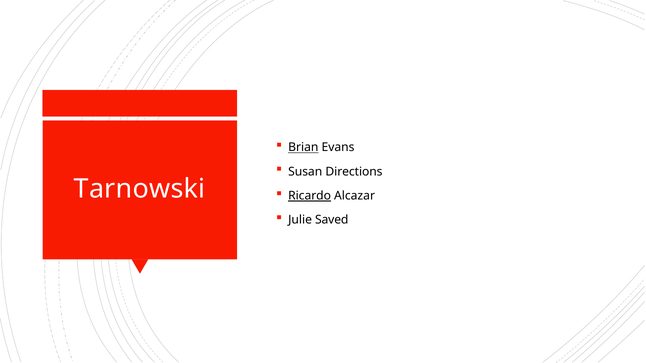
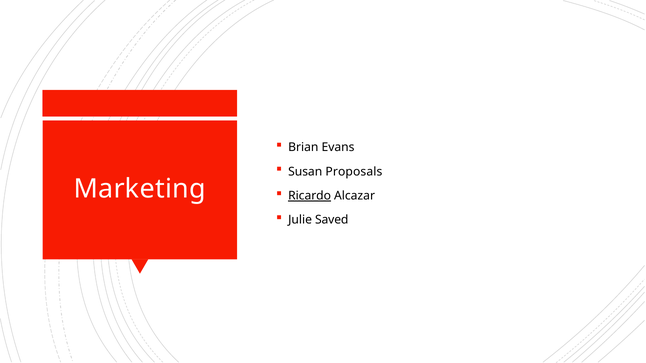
Brian underline: present -> none (303, 148)
Directions: Directions -> Proposals (354, 172)
Tarnowski: Tarnowski -> Marketing (140, 189)
